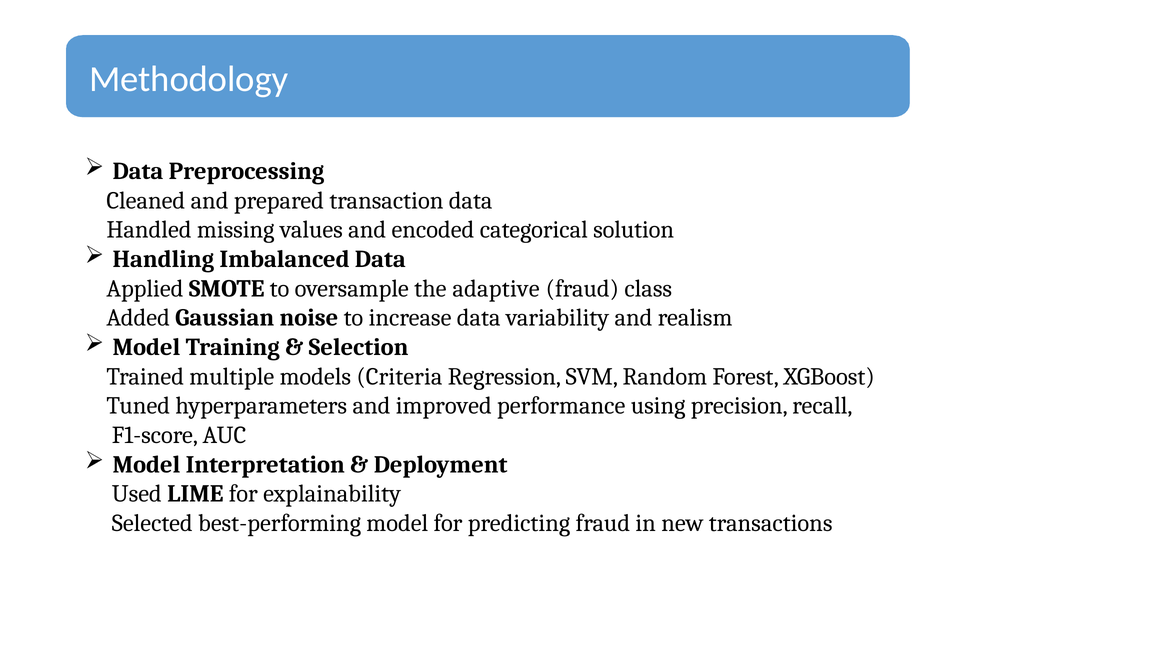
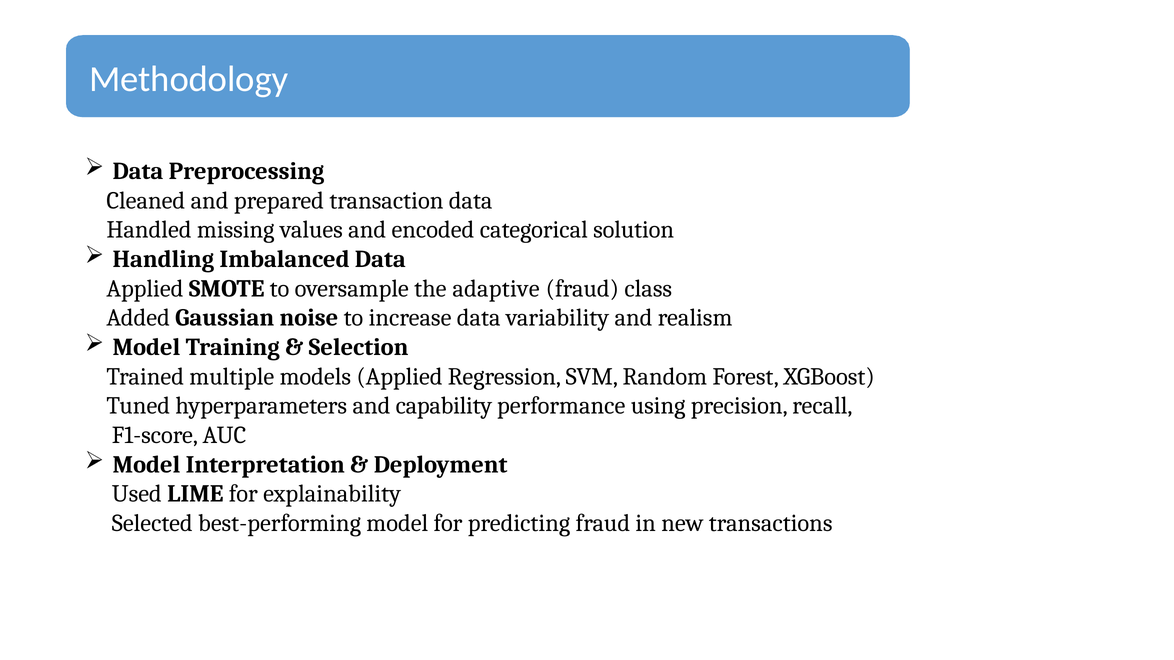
models Criteria: Criteria -> Applied (399, 377)
improved: improved -> capability (444, 406)
